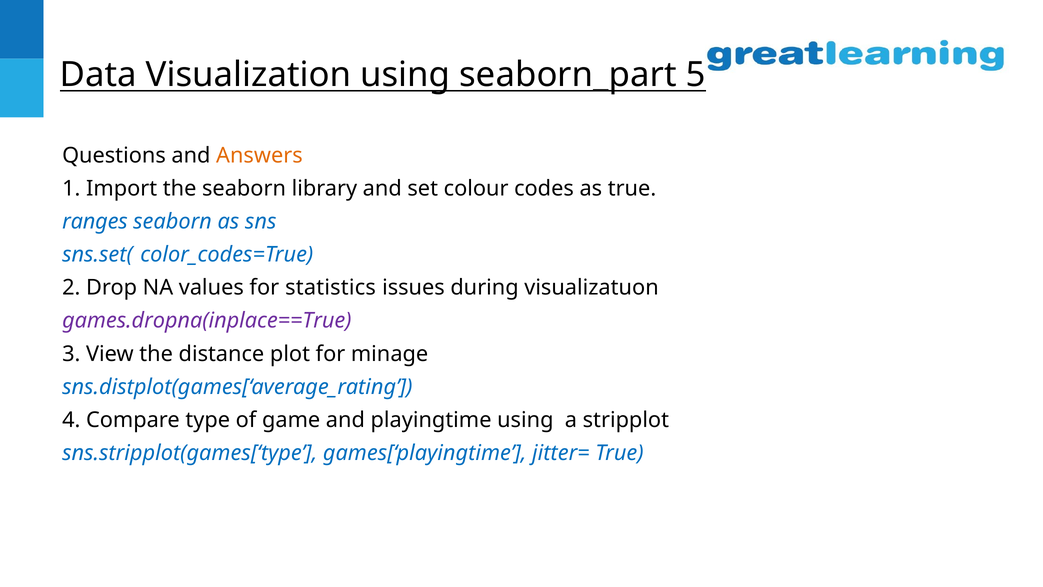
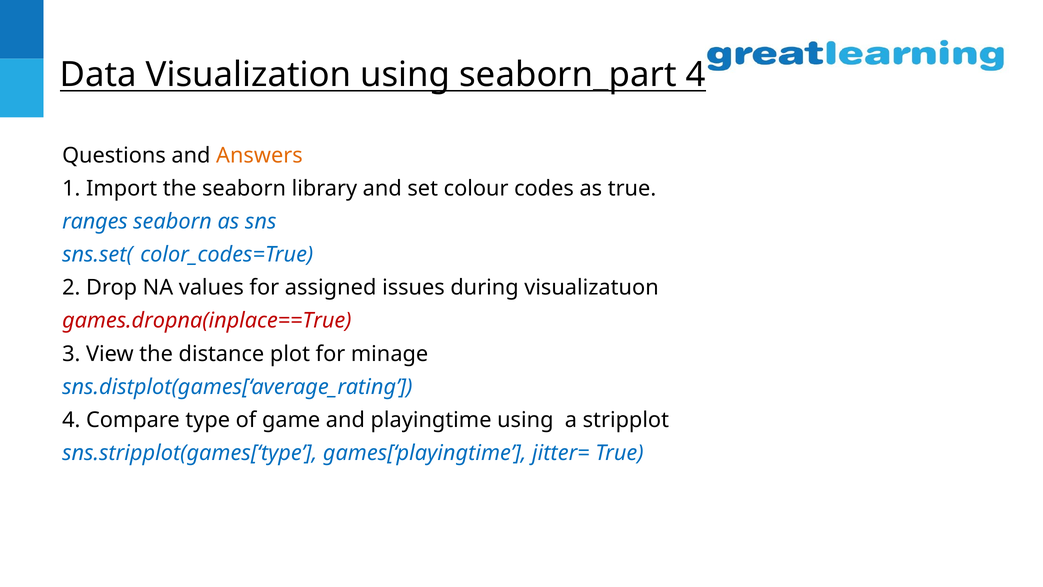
seaborn_part 5: 5 -> 4 (696, 75)
statistics: statistics -> assigned (331, 288)
games.dropna(inplace==True colour: purple -> red (207, 321)
